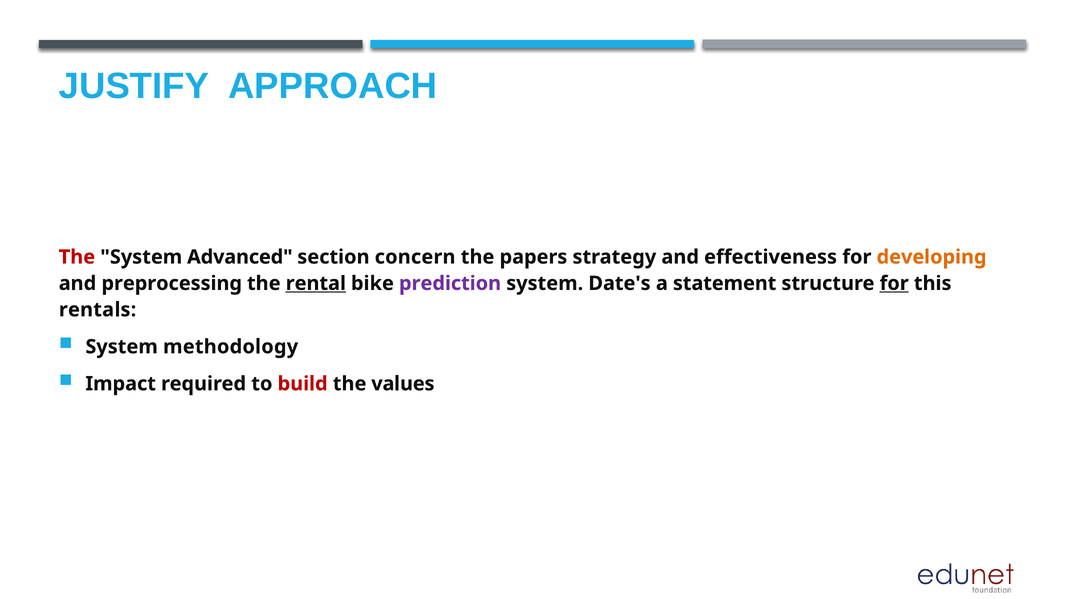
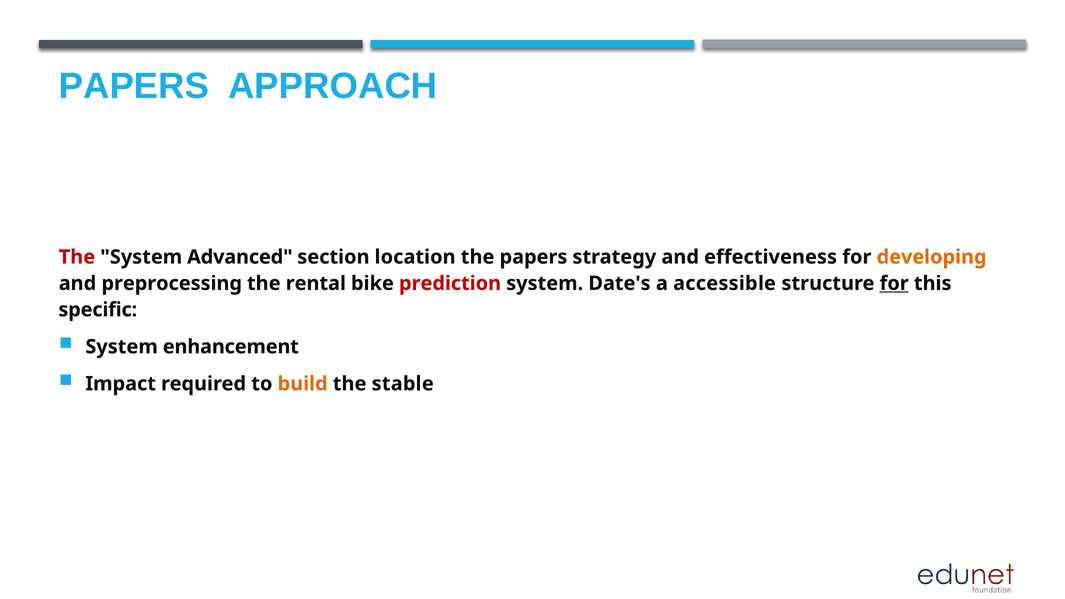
JUSTIFY: JUSTIFY -> PAPERS (134, 86)
concern: concern -> location (415, 257)
rental underline: present -> none (316, 283)
prediction colour: purple -> red (450, 283)
statement: statement -> accessible (724, 283)
rentals: rentals -> specific (98, 310)
methodology: methodology -> enhancement (231, 347)
build colour: red -> orange (303, 384)
values: values -> stable (403, 384)
